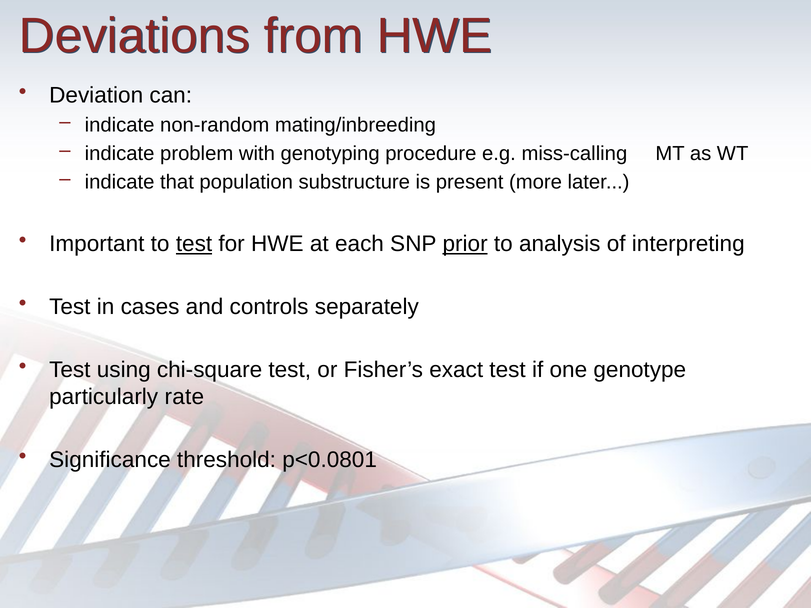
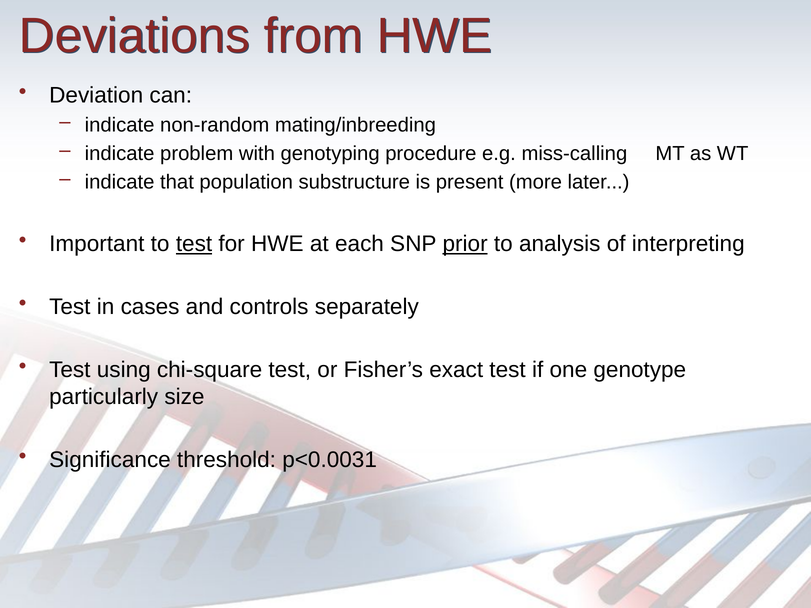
rate: rate -> size (184, 397)
p<0.0801: p<0.0801 -> p<0.0031 (330, 460)
